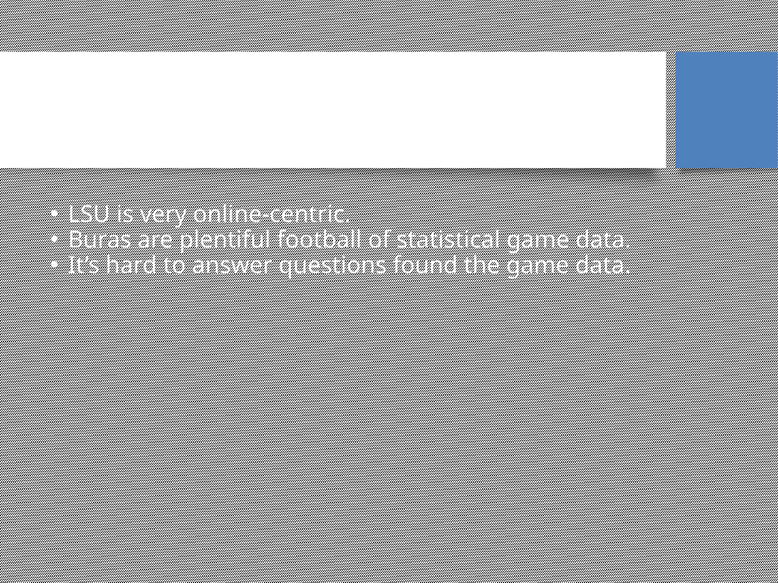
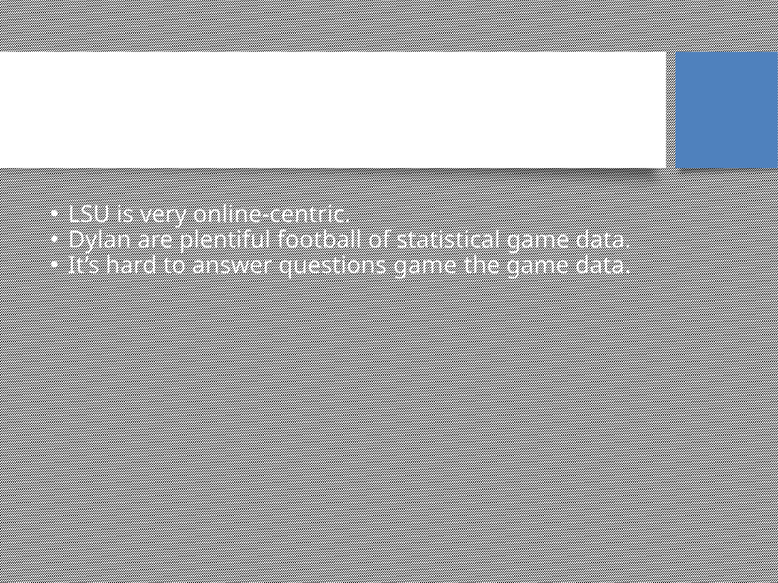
Buras: Buras -> Dylan (100, 240)
questions found: found -> game (425, 266)
